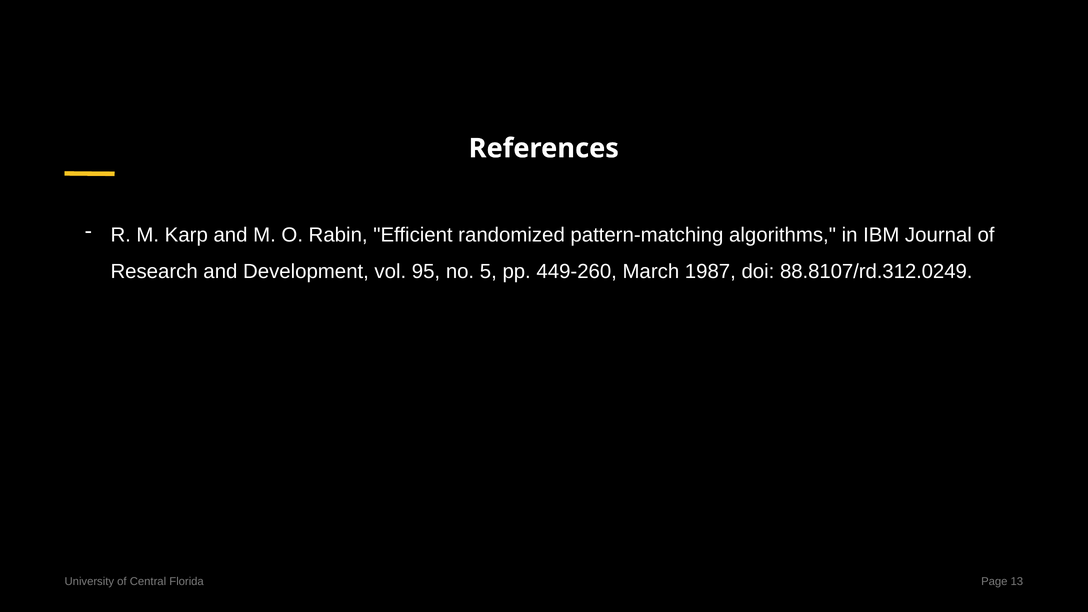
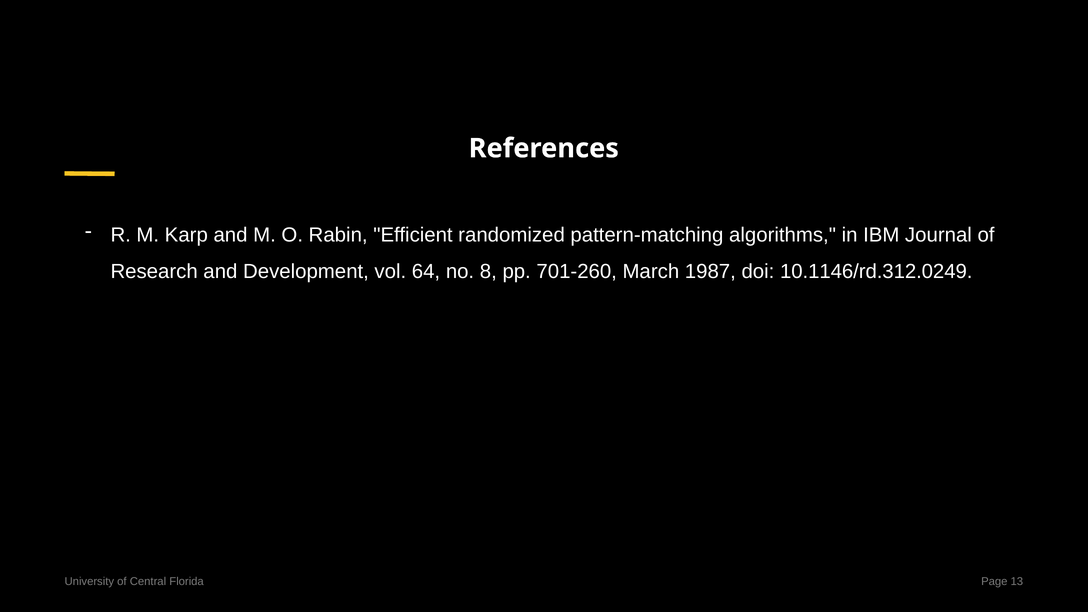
95: 95 -> 64 (426, 272)
5: 5 -> 8 (488, 272)
449-260: 449-260 -> 701-260 (577, 272)
88.8107/rd.312.0249: 88.8107/rd.312.0249 -> 10.1146/rd.312.0249 (876, 272)
